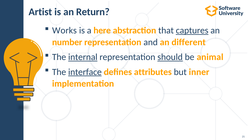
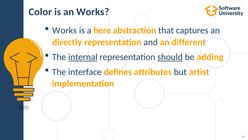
Artist: Artist -> Color (40, 12)
an Return: Return -> Works (93, 12)
captures underline: present -> none (192, 30)
number: number -> directly (67, 42)
animal: animal -> adding (210, 57)
interface underline: present -> none (85, 72)
inner: inner -> artist (199, 72)
